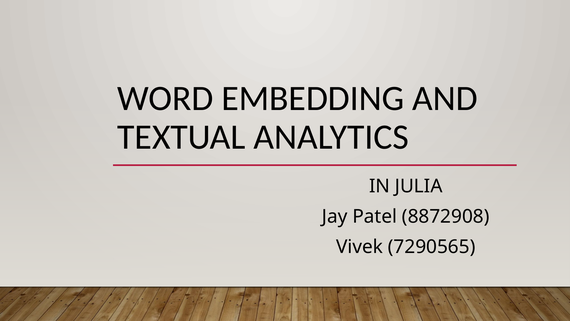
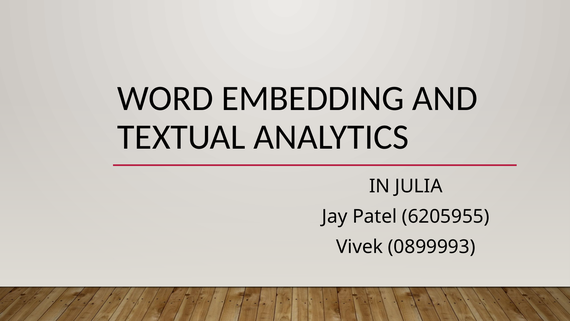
8872908: 8872908 -> 6205955 (446, 216)
7290565: 7290565 -> 0899993 (432, 247)
